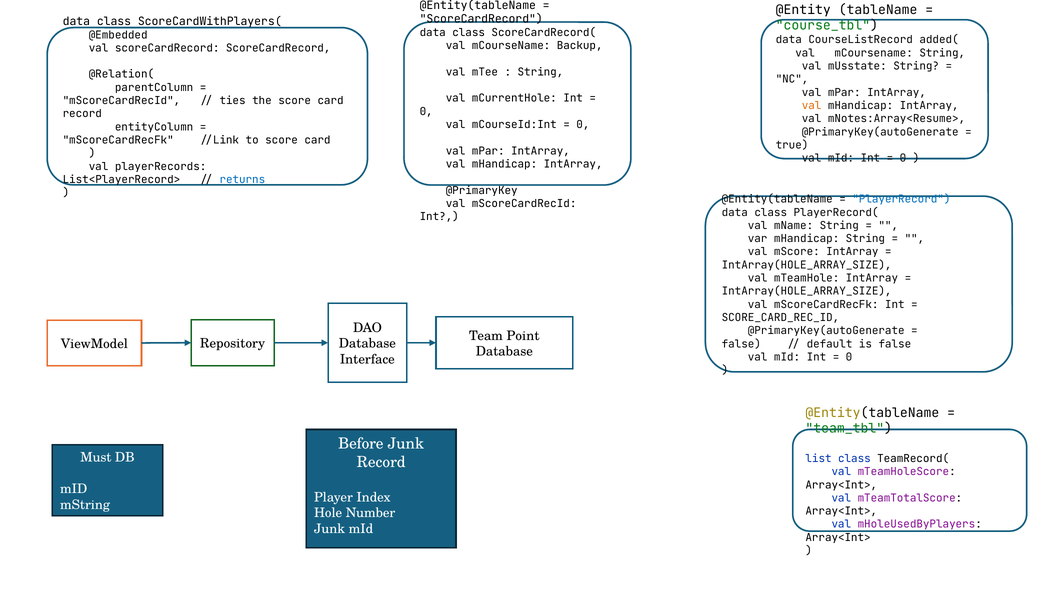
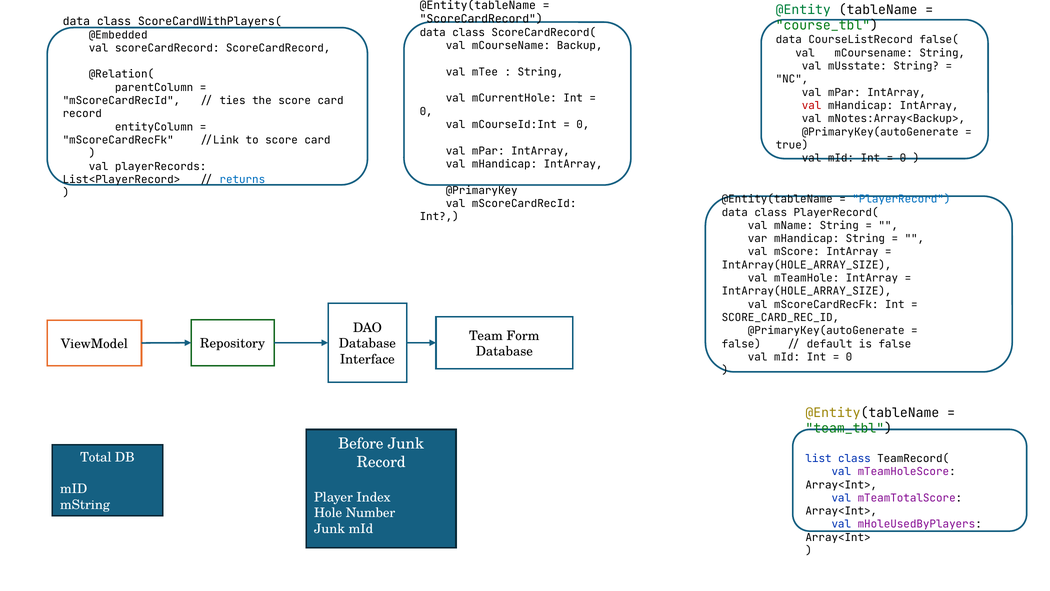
@Entity colour: black -> green (803, 10)
added(: added( -> false( (939, 40)
val colour: orange -> red (812, 106)
mNotes:Array<Resume>: mNotes:Array<Resume> -> mNotes:Array<Backup> (897, 119)
Point: Point -> Form (523, 336)
Must: Must -> Total (96, 457)
